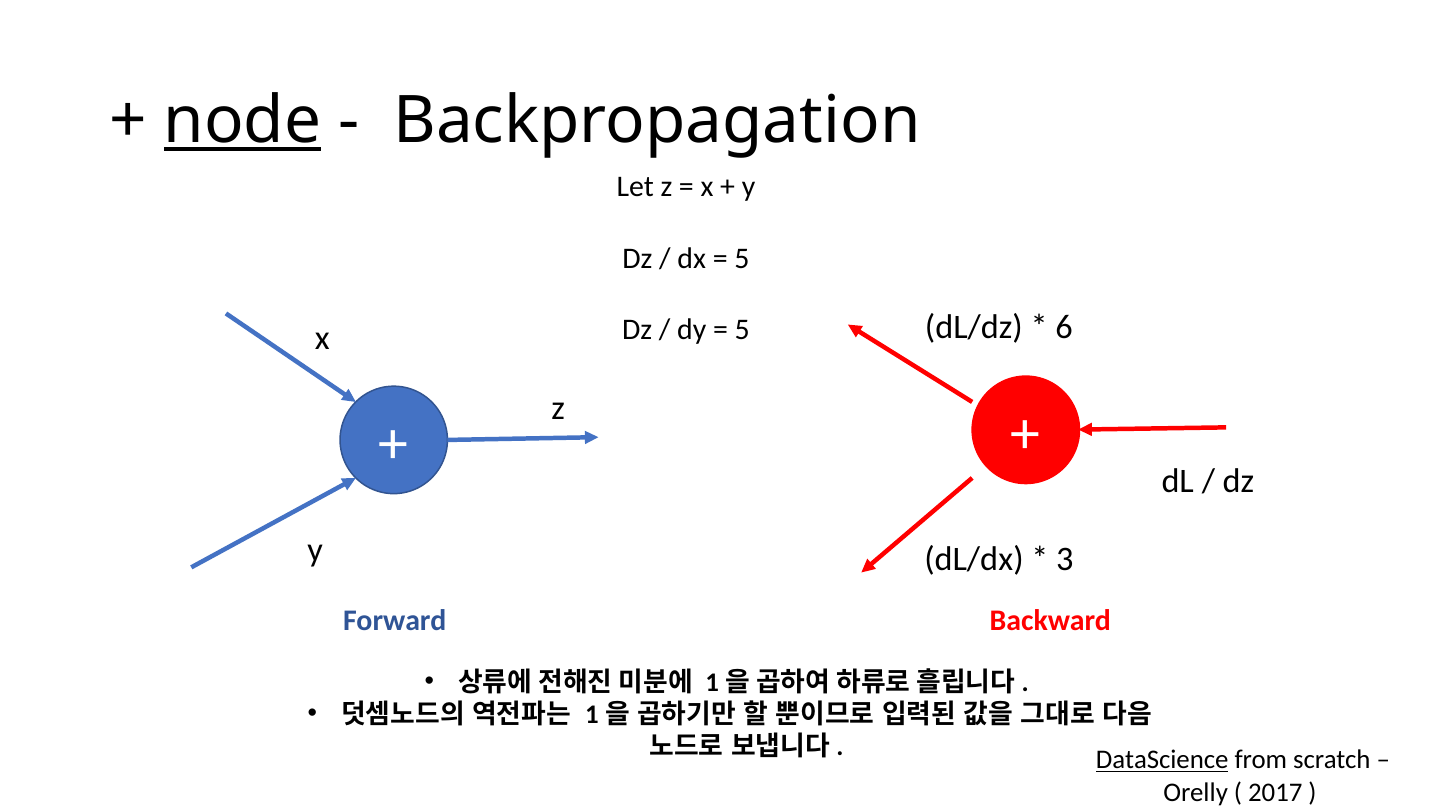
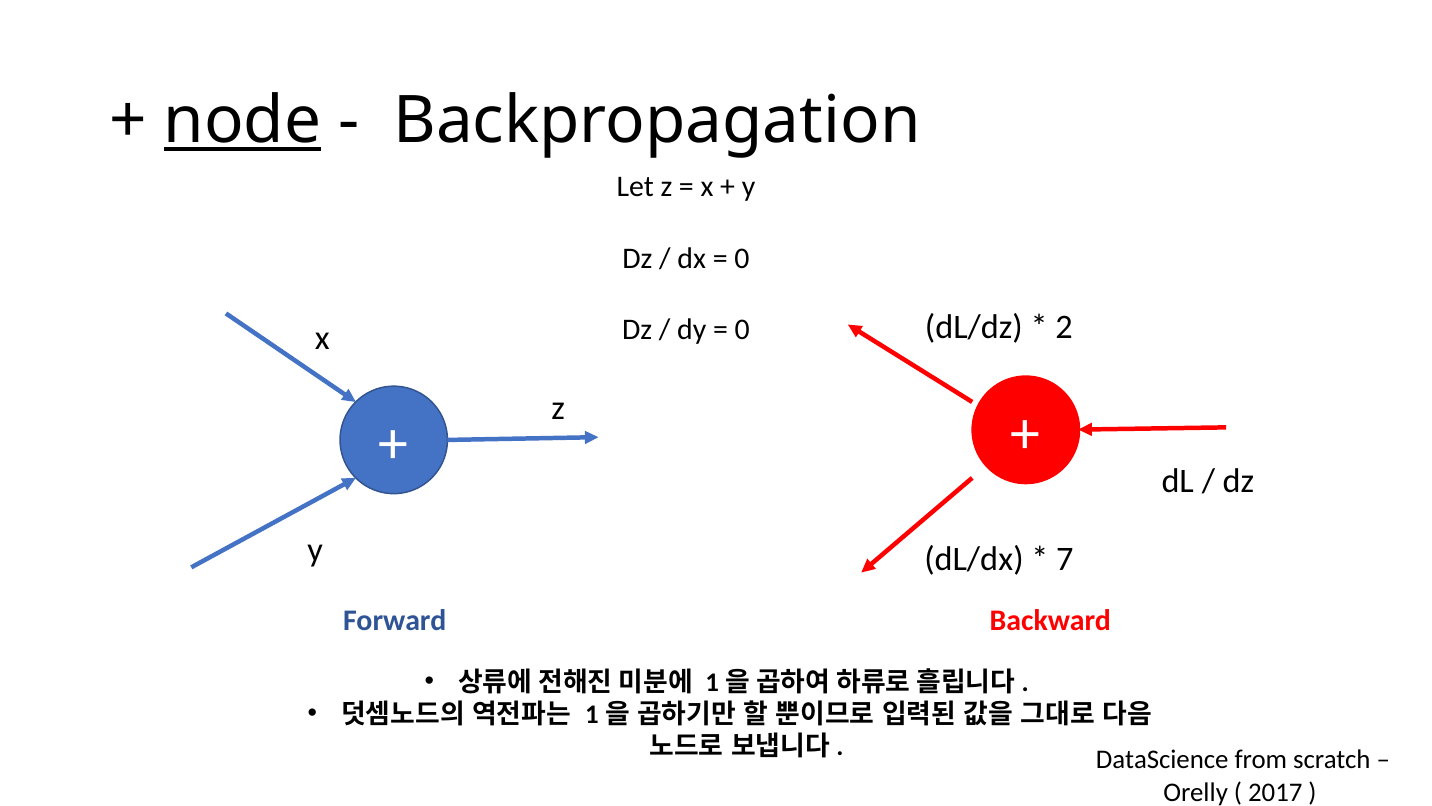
5: 5 -> 0 (742, 258)
6: 6 -> 2 (1064, 327)
5: 5 -> 0 (742, 330)
3: 3 -> 7 (1065, 559)
DataScience underline: present -> none (1162, 760)
